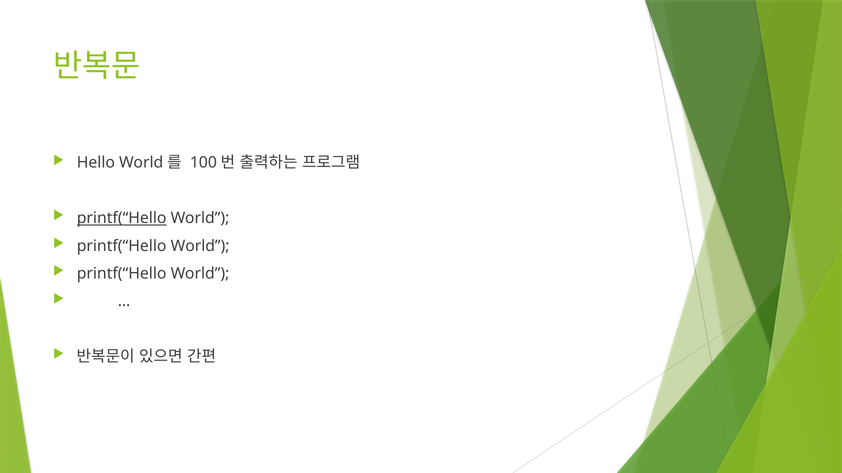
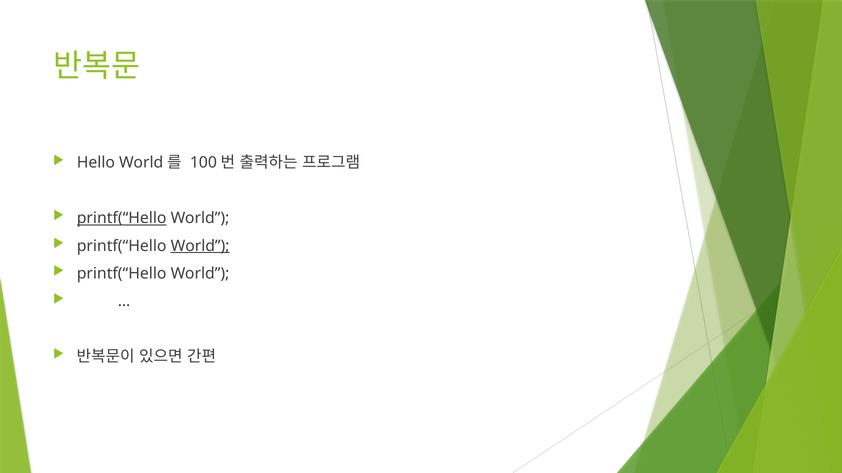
World underline: none -> present (200, 246)
